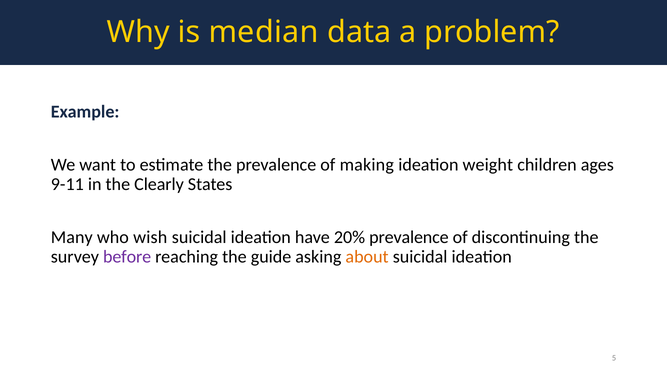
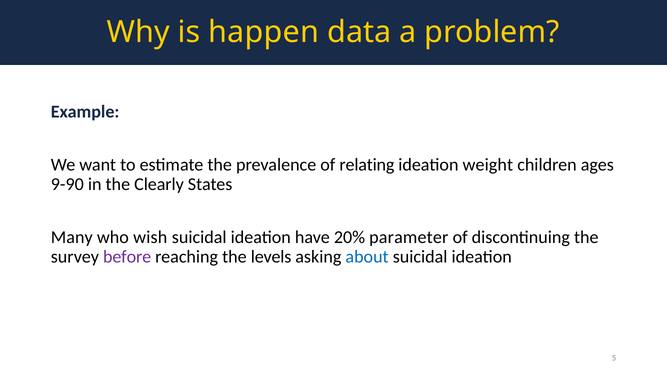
median: median -> happen (264, 32)
making: making -> relating (367, 165)
9-11: 9-11 -> 9-90 (67, 185)
20% prevalence: prevalence -> parameter (409, 238)
guide: guide -> levels (271, 257)
about colour: orange -> blue (367, 257)
